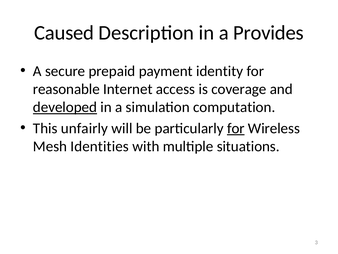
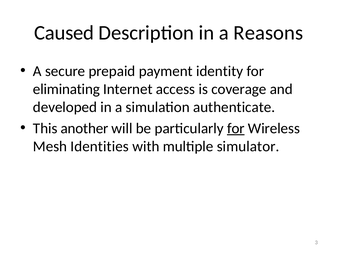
Provides: Provides -> Reasons (268, 33)
reasonable: reasonable -> eliminating (66, 89)
developed underline: present -> none (65, 107)
computation: computation -> authenticate (234, 107)
unfairly: unfairly -> another (85, 128)
situations: situations -> simulator (248, 146)
